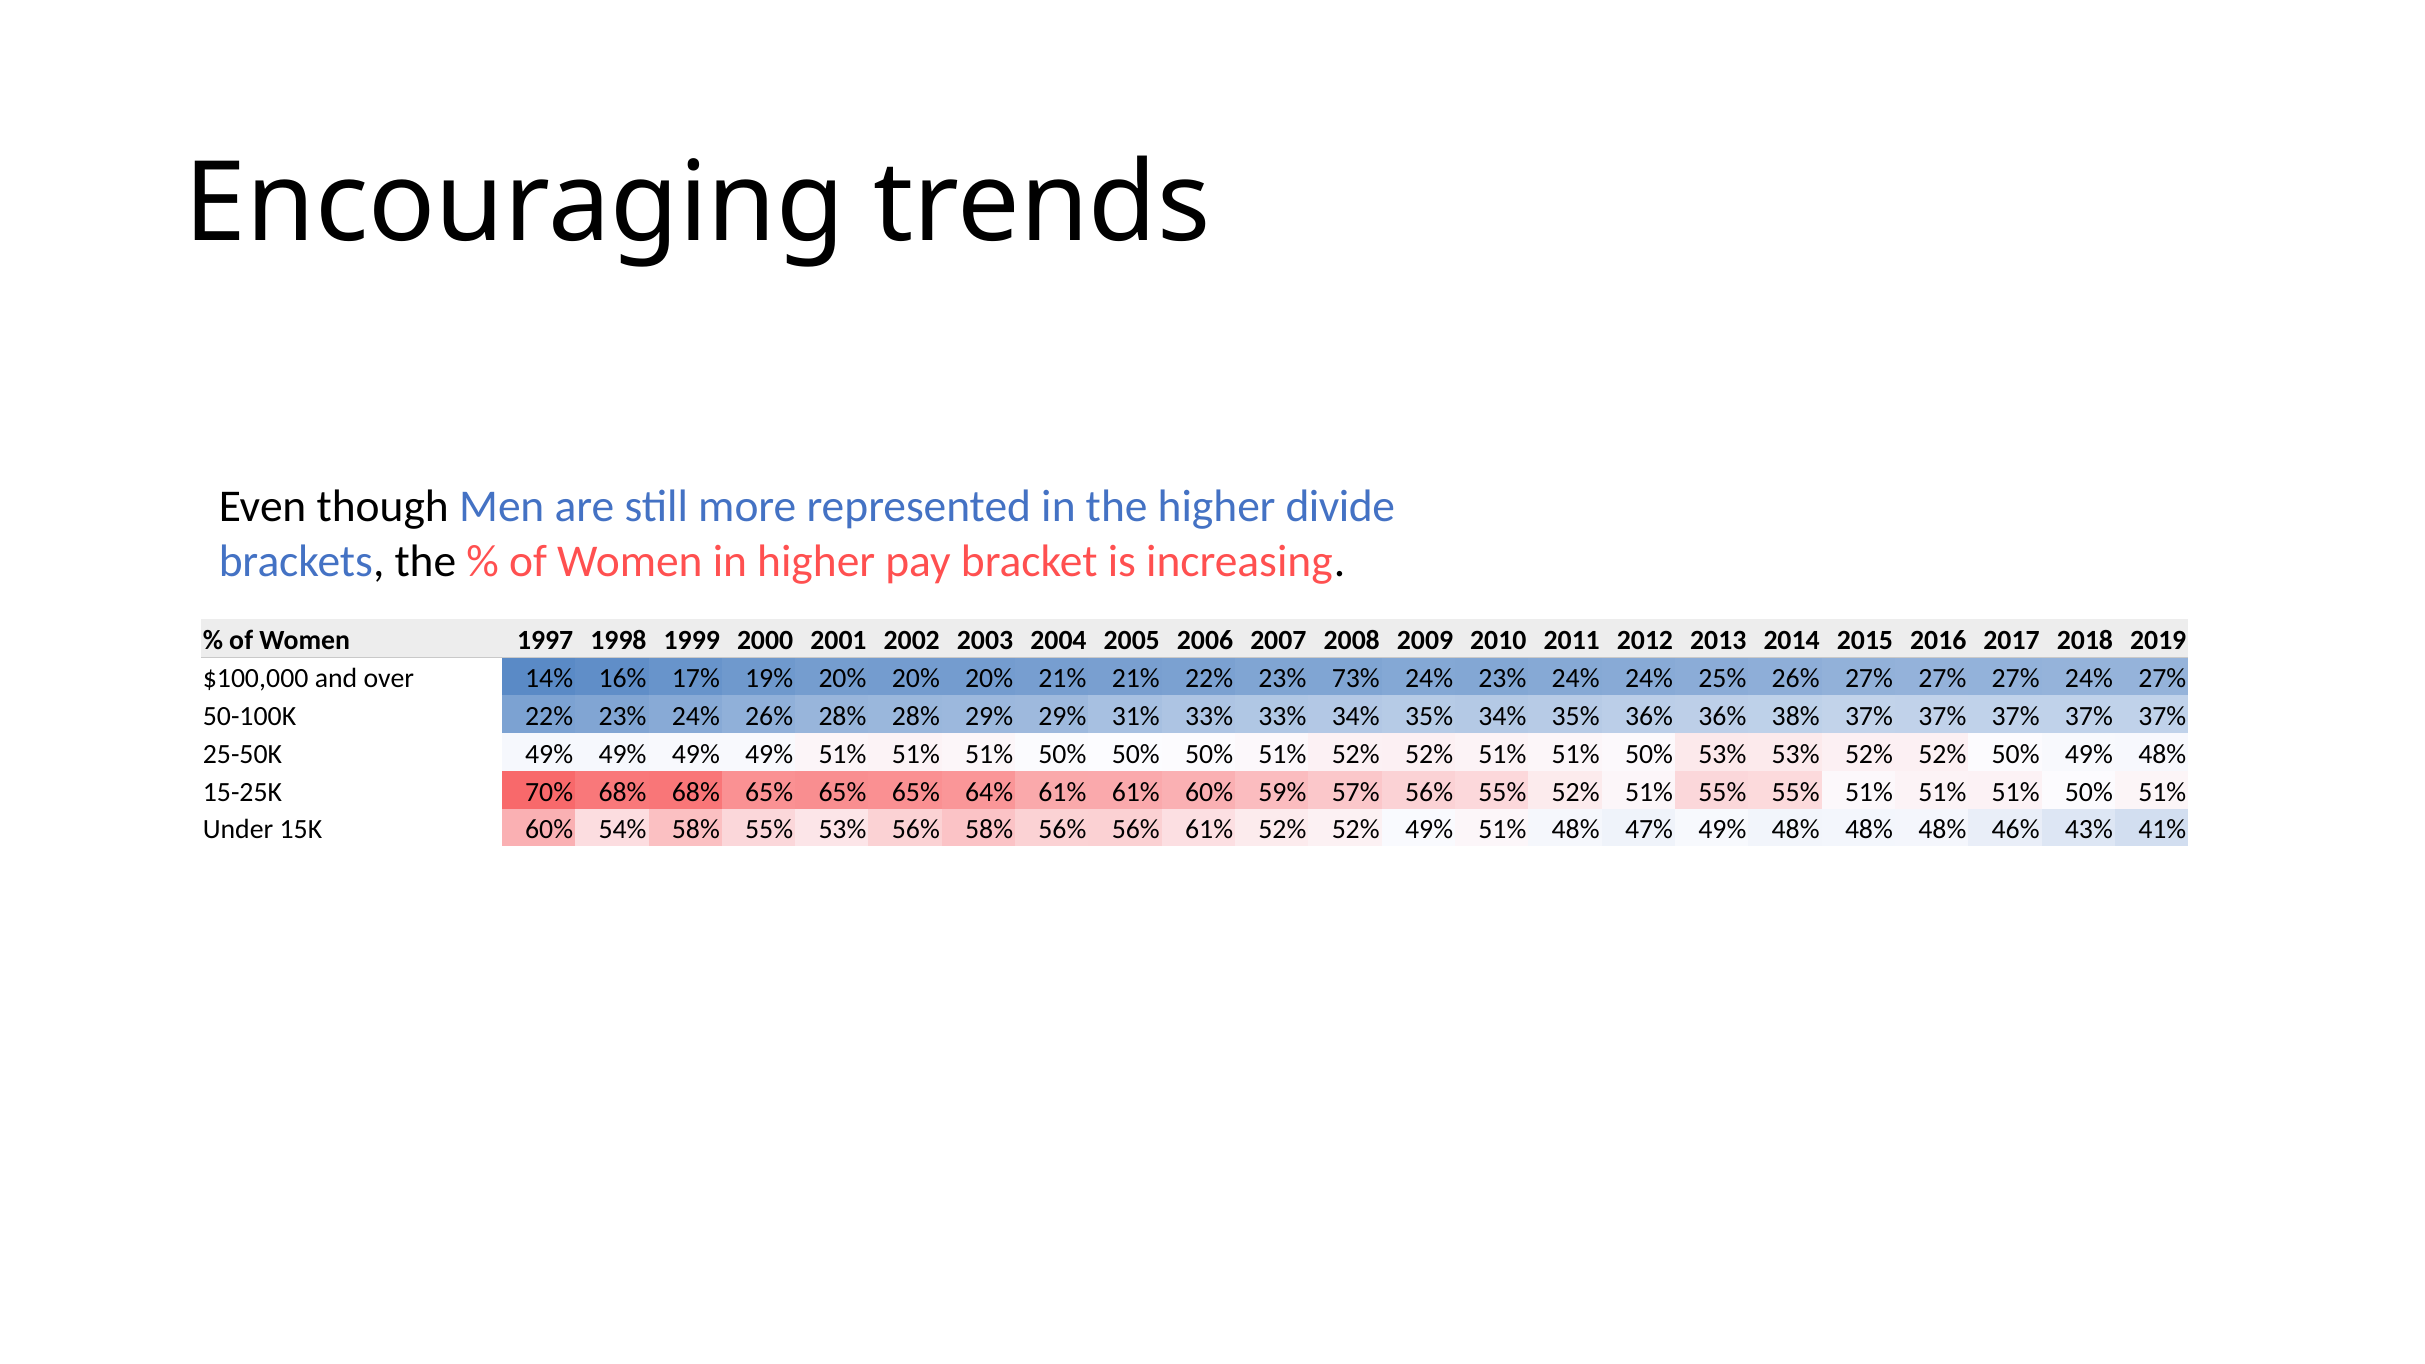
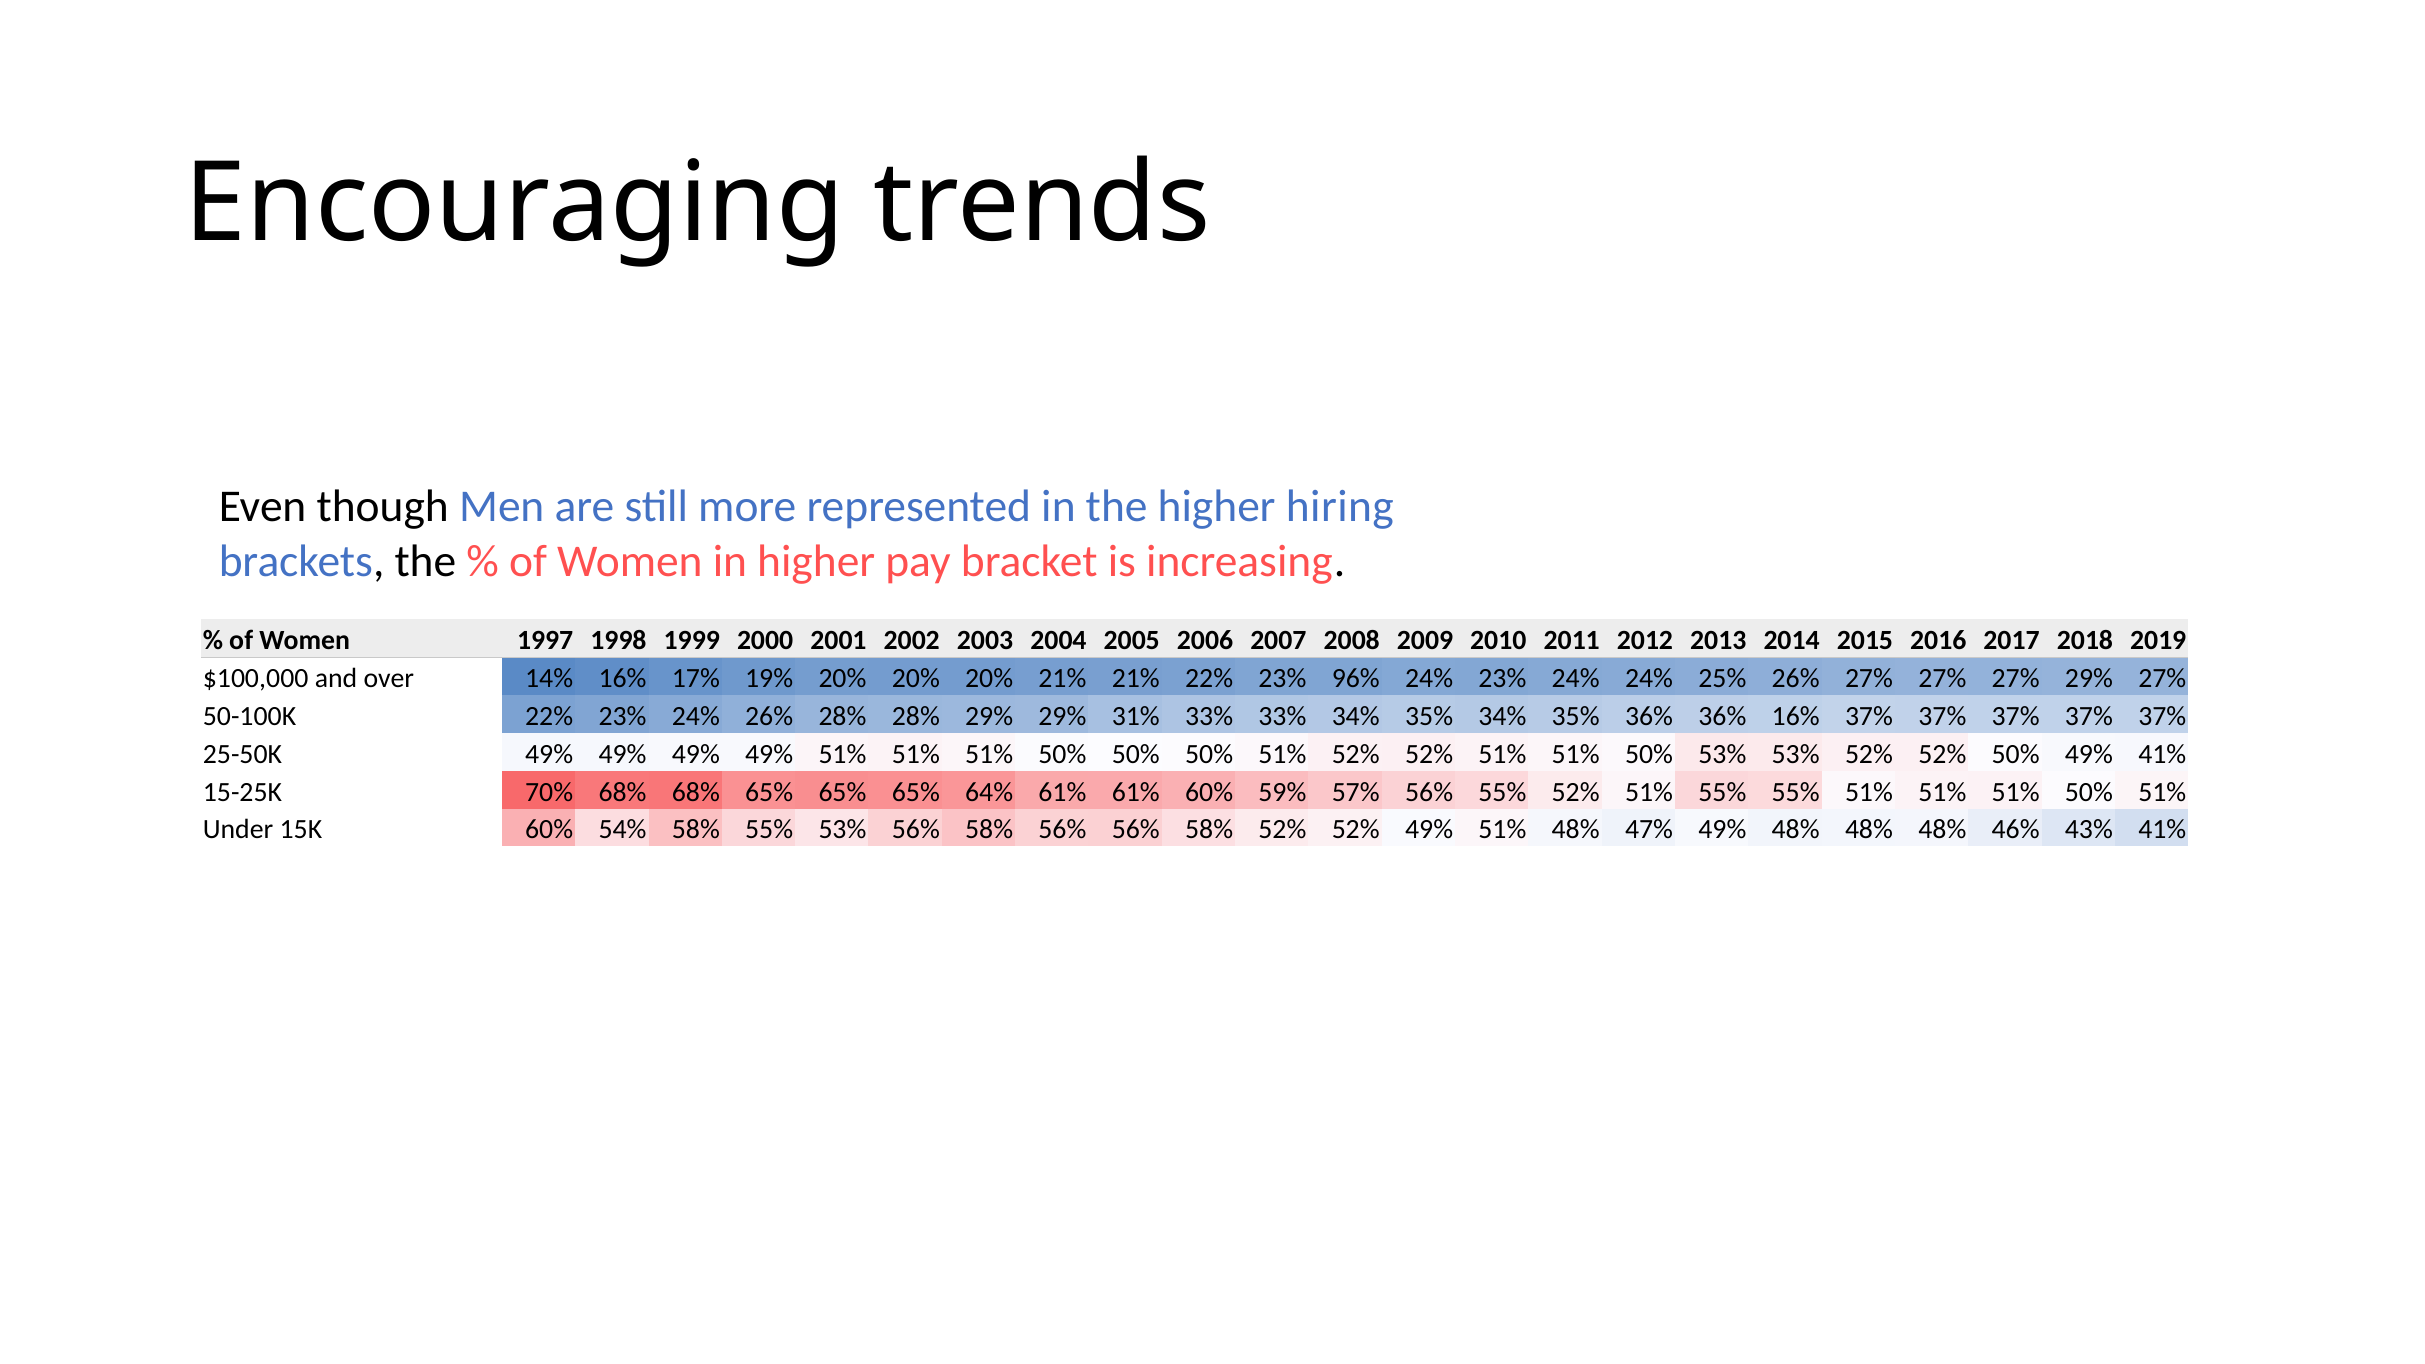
divide: divide -> hiring (1340, 506)
73%: 73% -> 96% (1356, 678)
27% 24%: 24% -> 29% (2089, 678)
36% 38%: 38% -> 16% (1796, 716)
50% 49% 48%: 48% -> 41% (2162, 754)
56% 56% 61%: 61% -> 58% (1209, 830)
